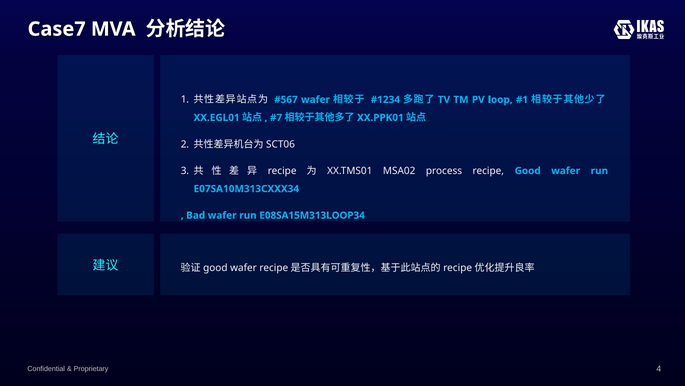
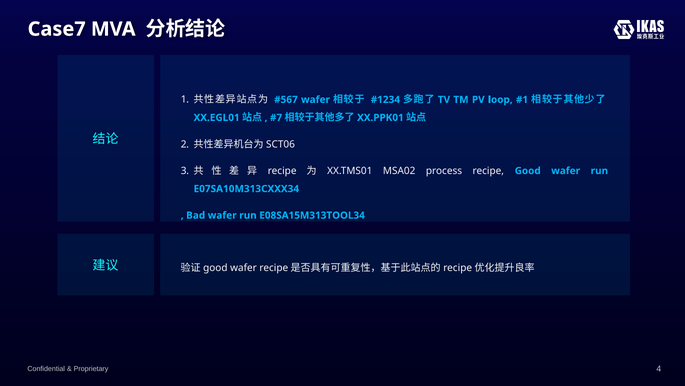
E08SA15M313LOOP34: E08SA15M313LOOP34 -> E08SA15M313TOOL34 (312, 215)
